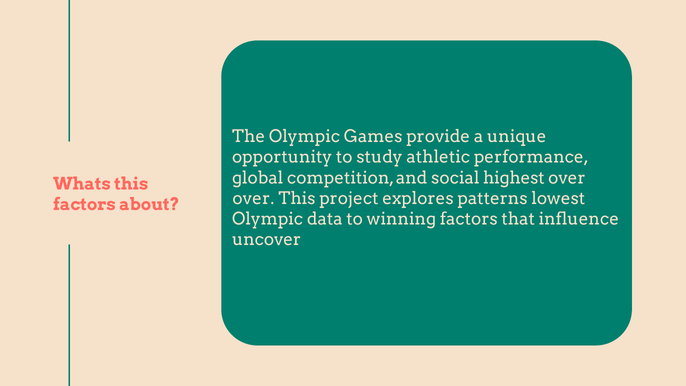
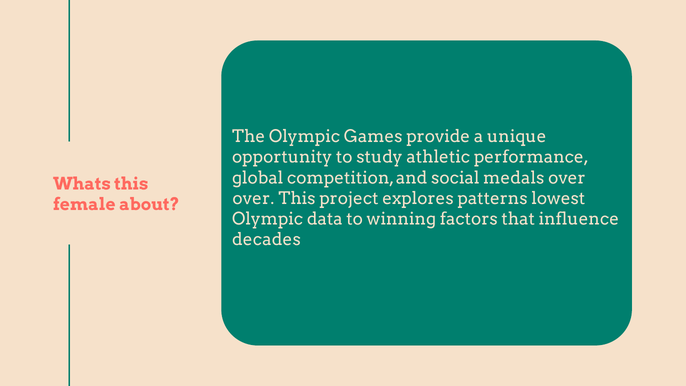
highest: highest -> medals (514, 178)
factors: factors -> female (84, 204)
uncover: uncover -> decades (266, 240)
